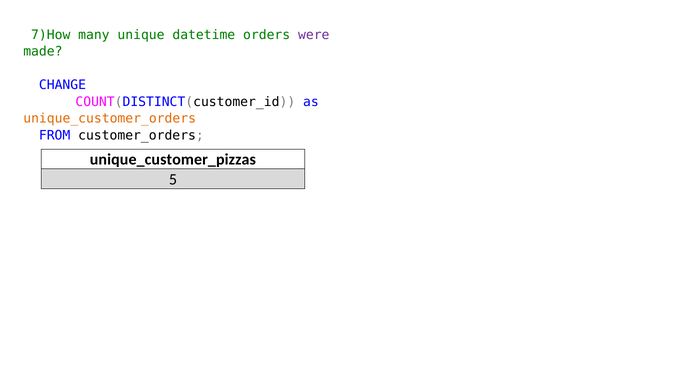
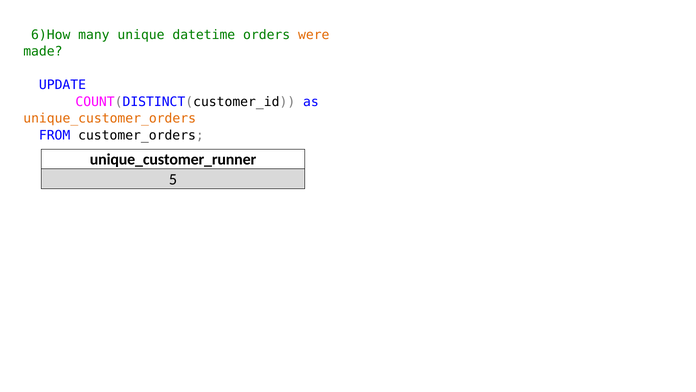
7)How: 7)How -> 6)How (51, 35)
were colour: purple -> orange (314, 35)
CHANGE: CHANGE -> UPDATE (62, 85)
unique_customer_pizzas: unique_customer_pizzas -> unique_customer_runner (173, 159)
